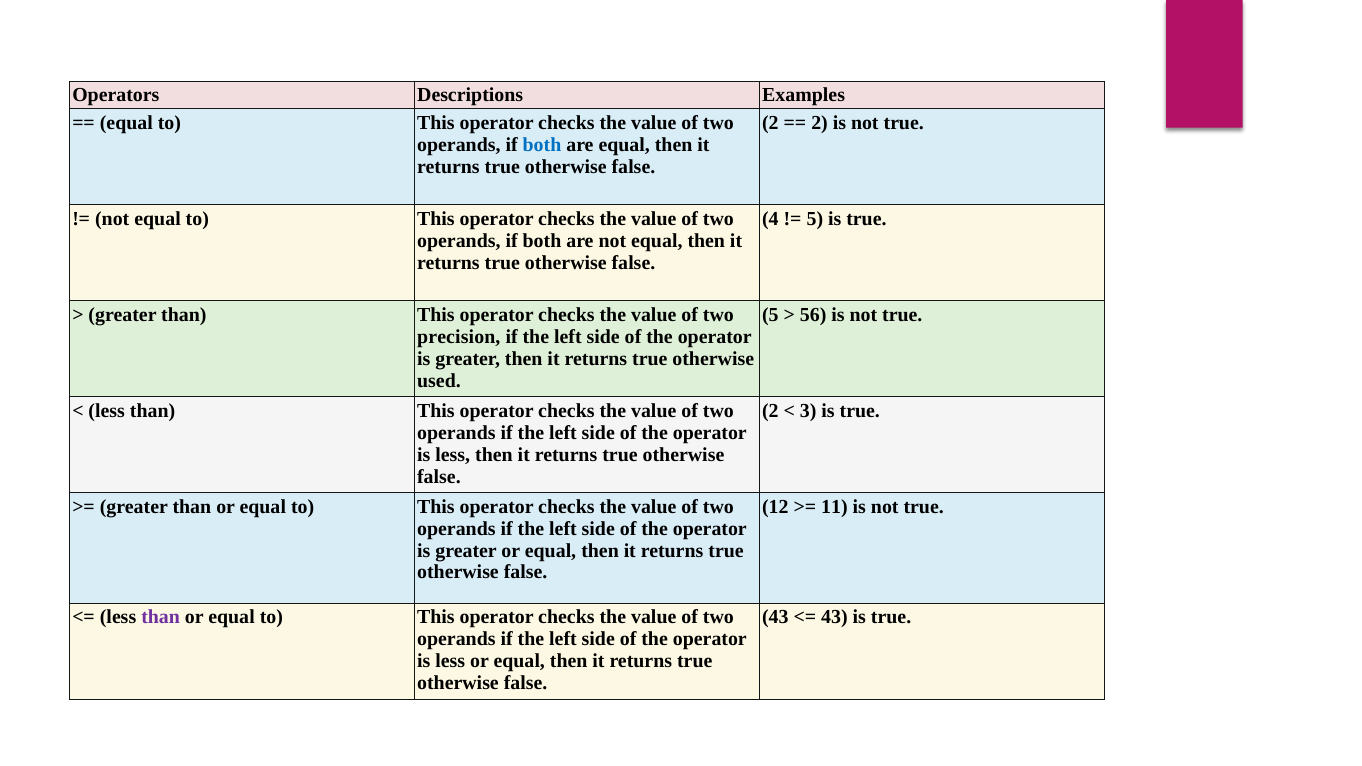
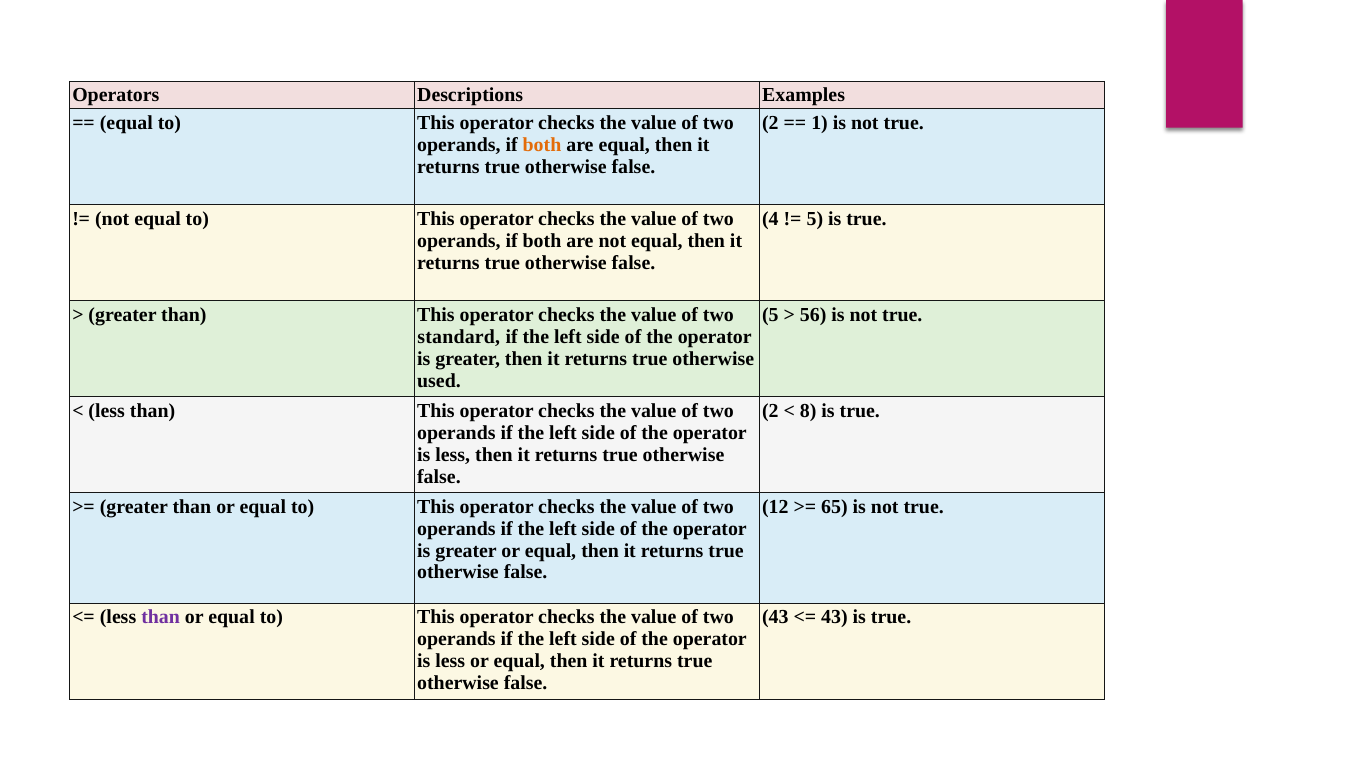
2: 2 -> 1 (820, 123)
both colour: blue -> orange (542, 145)
precision: precision -> standard (459, 337)
3: 3 -> 8 (808, 411)
11: 11 -> 65 (834, 507)
